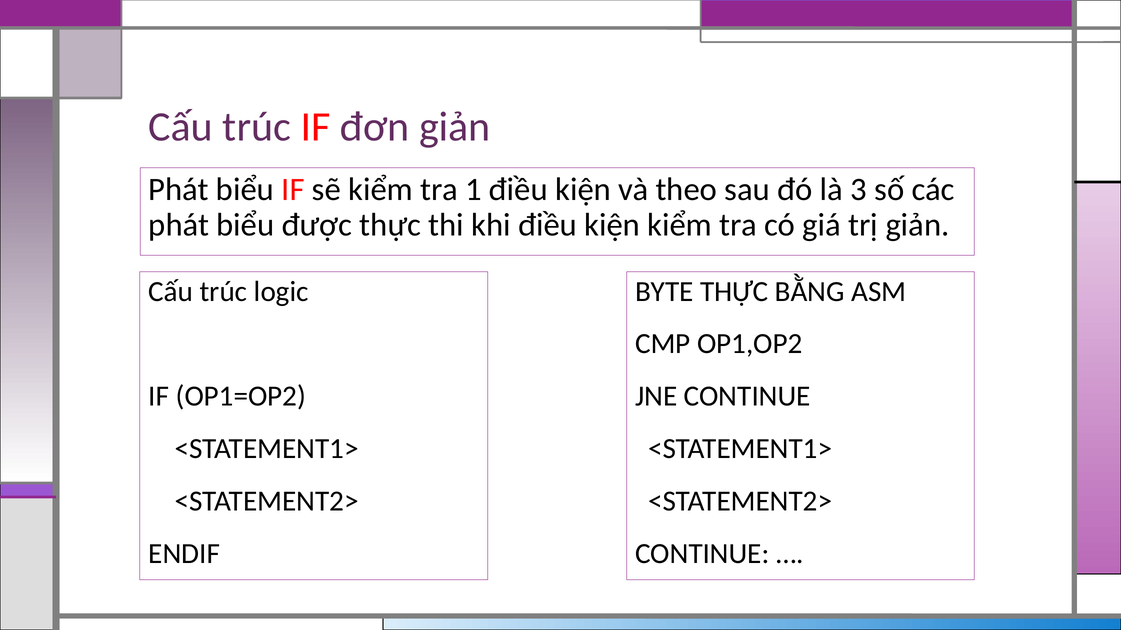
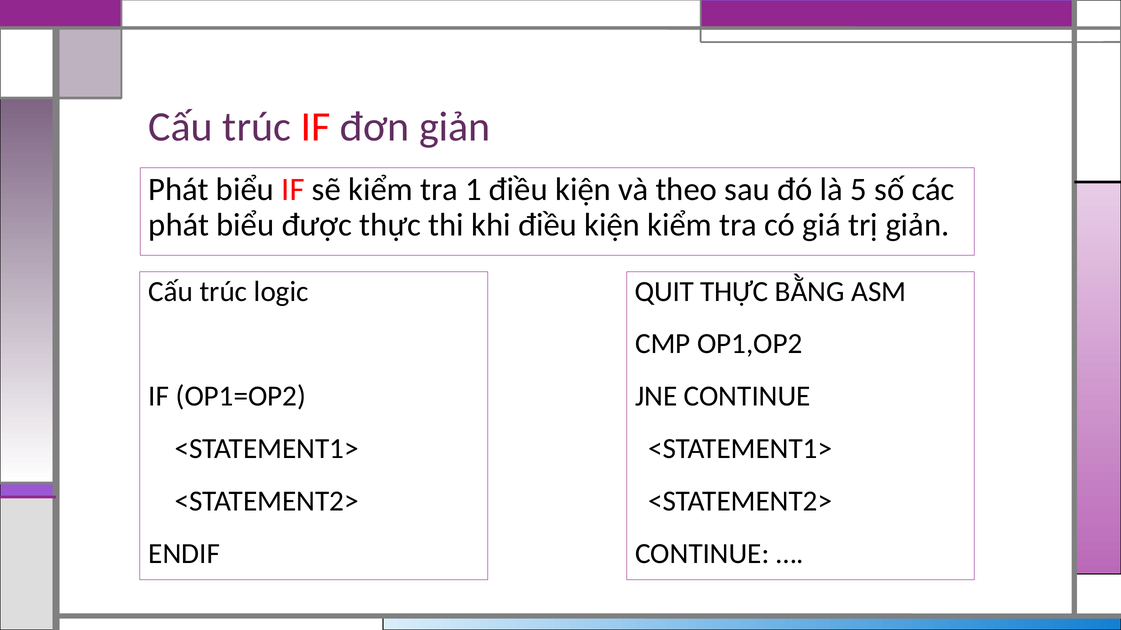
3: 3 -> 5 (859, 190)
BYTE: BYTE -> QUIT (664, 292)
